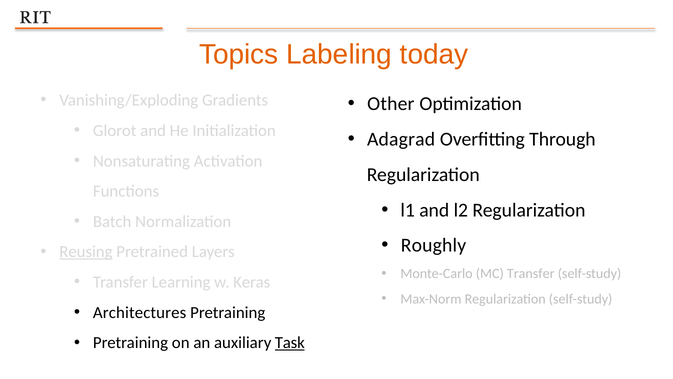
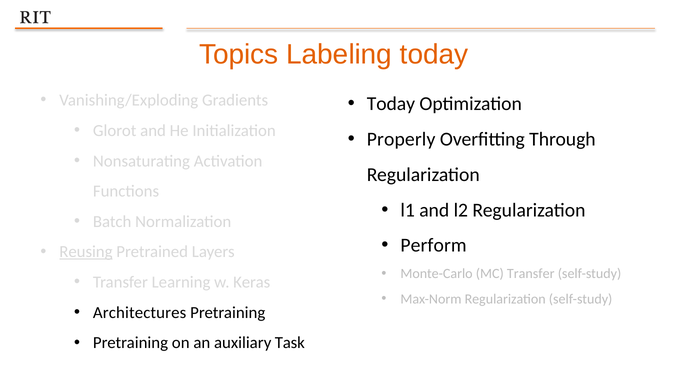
Other: Other -> Today (391, 104)
Adagrad: Adagrad -> Properly (401, 139)
Roughly: Roughly -> Perform (434, 245)
Task underline: present -> none (290, 342)
